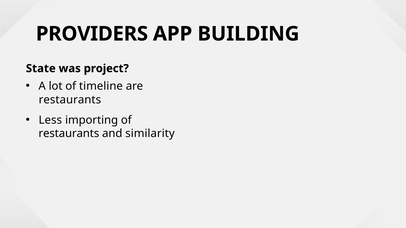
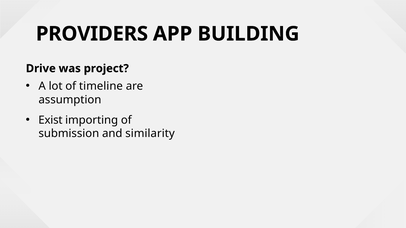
State: State -> Drive (41, 69)
restaurants: restaurants -> assumption (70, 100)
Less: Less -> Exist (50, 120)
restaurants: restaurants -> submission (69, 134)
